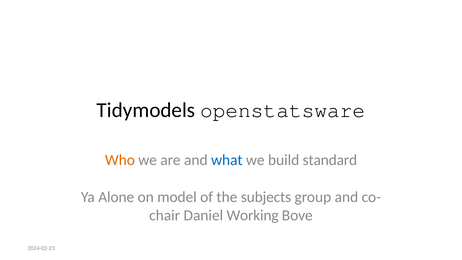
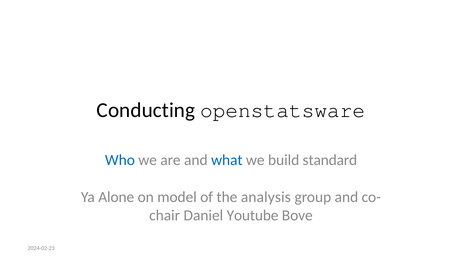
Tidymodels: Tidymodels -> Conducting (146, 110)
Who colour: orange -> blue (120, 160)
subjects: subjects -> analysis (266, 197)
Working: Working -> Youtube (253, 215)
